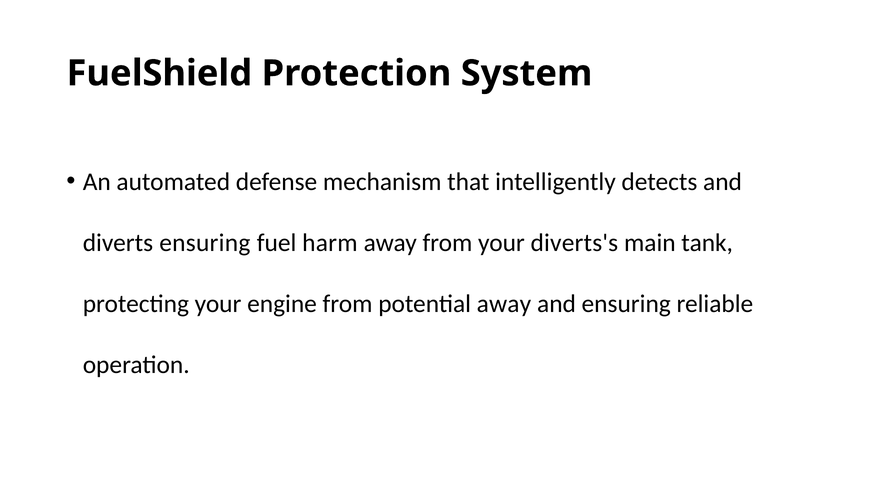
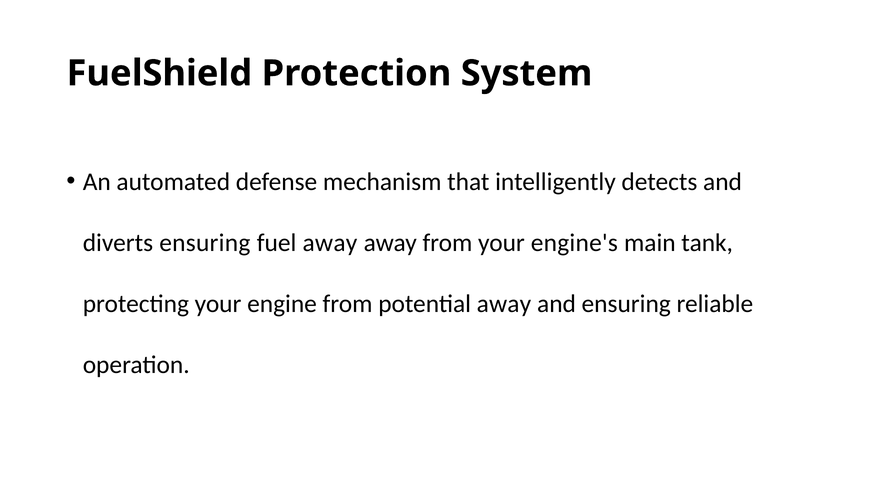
fuel harm: harm -> away (330, 242)
diverts's: diverts's -> engine's (574, 242)
